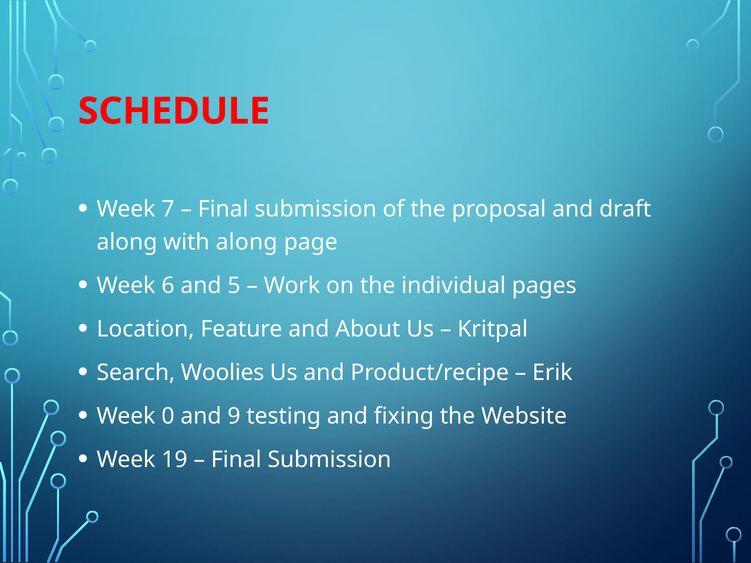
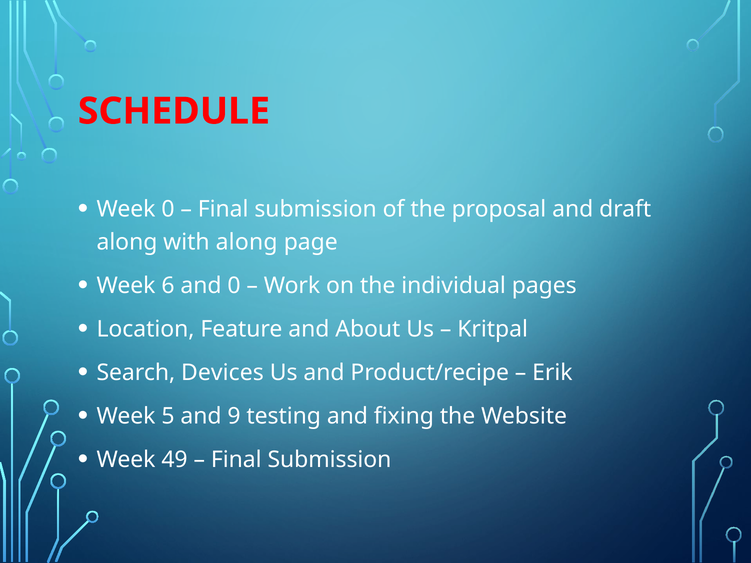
Week 7: 7 -> 0 (168, 209)
and 5: 5 -> 0 (234, 286)
Woolies: Woolies -> Devices (222, 373)
0: 0 -> 5 (168, 416)
19: 19 -> 49 (175, 460)
